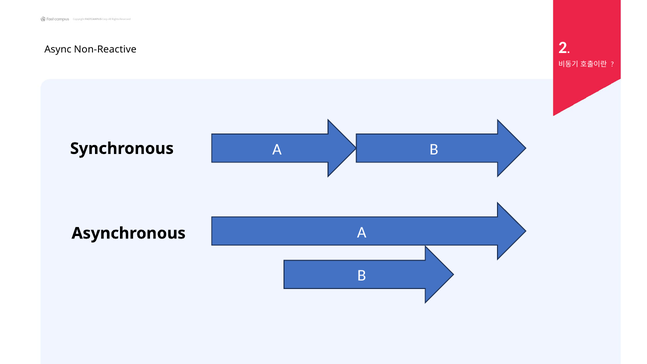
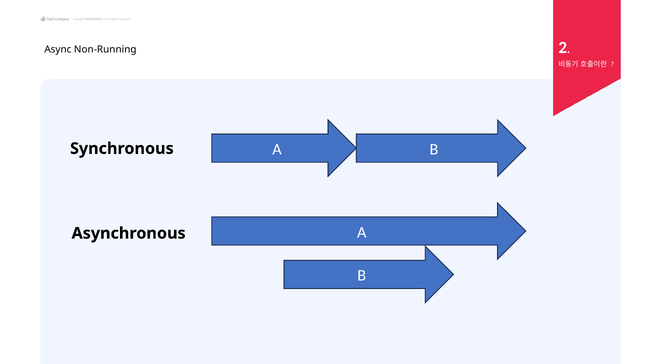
Non-Reactive: Non-Reactive -> Non-Running (105, 50)
